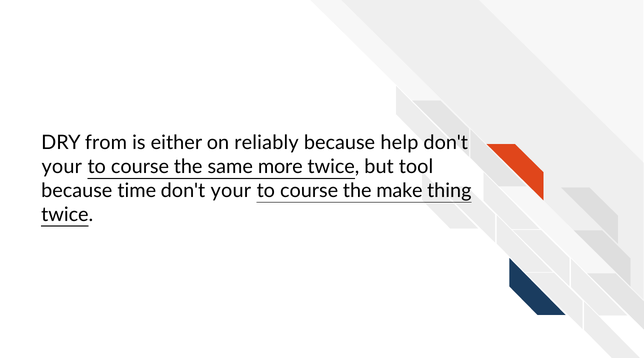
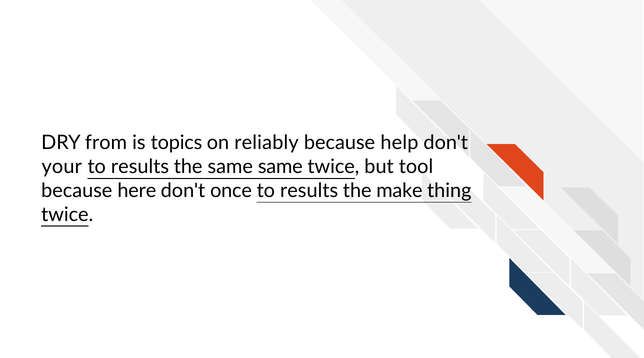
either: either -> topics (177, 143)
course: course -> results (140, 167)
same more: more -> same (280, 167)
time: time -> here (137, 190)
your: your -> once (231, 190)
course: course -> results (309, 190)
